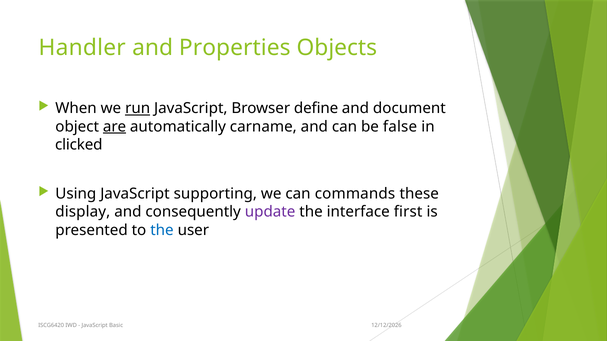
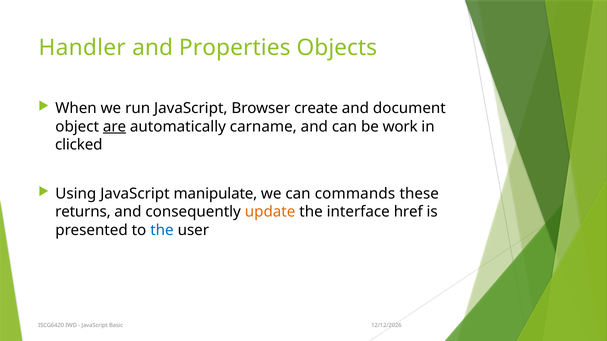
run underline: present -> none (138, 109)
define: define -> create (316, 109)
false: false -> work (400, 127)
supporting: supporting -> manipulate (215, 194)
display: display -> returns (83, 212)
update colour: purple -> orange (270, 212)
first: first -> href (408, 212)
